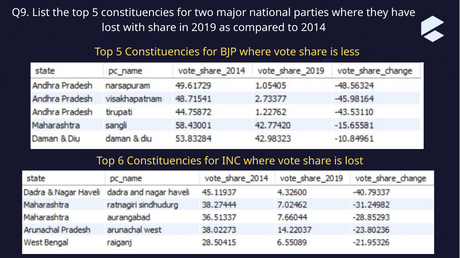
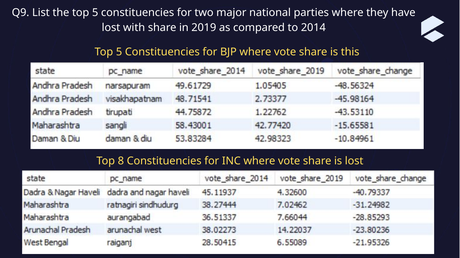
less: less -> this (350, 52)
6: 6 -> 8 (121, 162)
